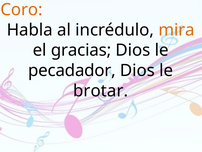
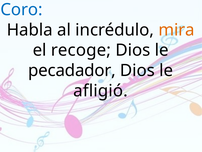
Coro colour: orange -> blue (21, 10)
gracias: gracias -> recoge (81, 50)
brotar: brotar -> afligió (101, 90)
